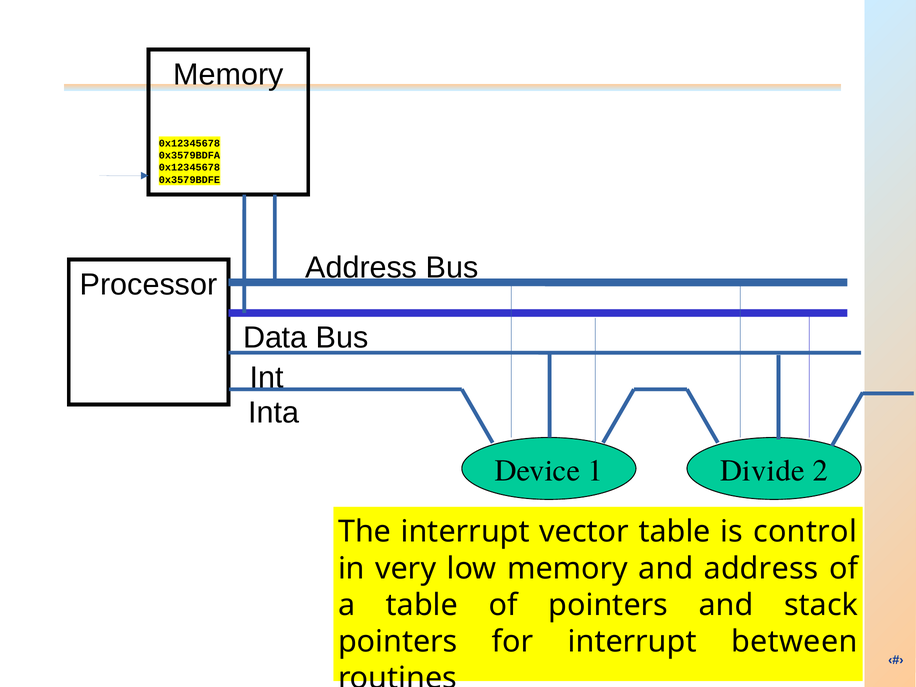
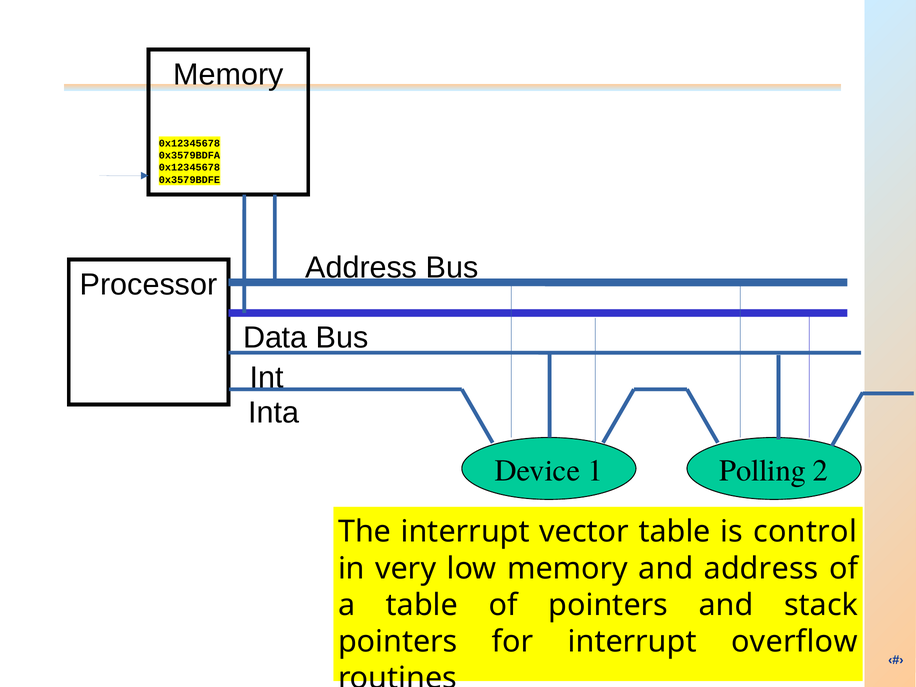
Divide: Divide -> Polling (763, 471)
between: between -> overflow (794, 642)
